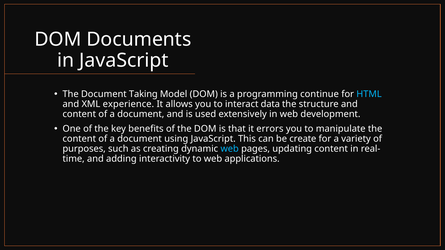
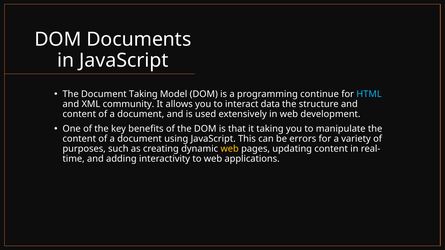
experience: experience -> community (128, 104)
it errors: errors -> taking (270, 129)
create: create -> errors (303, 139)
web colour: light blue -> yellow (230, 149)
